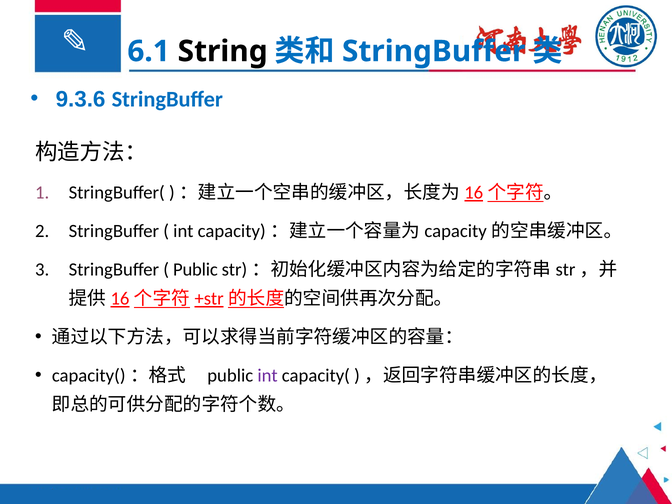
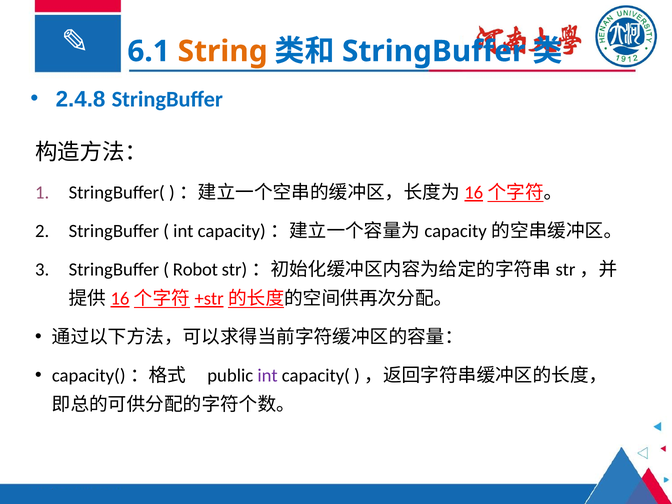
String colour: black -> orange (223, 51)
9.3.6: 9.3.6 -> 2.4.8 (81, 99)
Public: Public -> Robot (195, 270)
